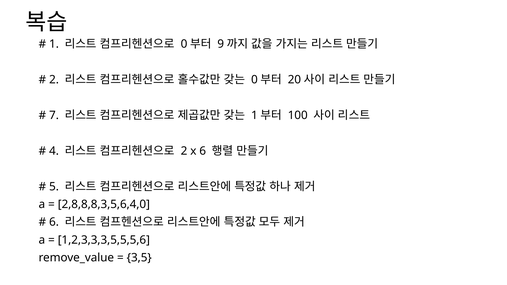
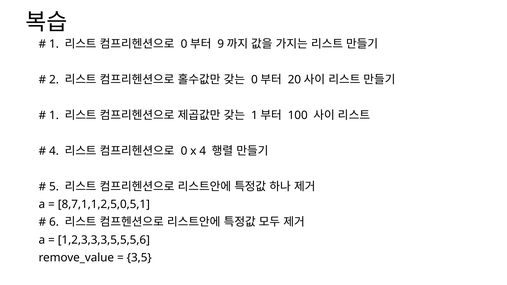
7: 7 -> 1 (54, 115)
2: 2 -> 0 (184, 151)
x 6: 6 -> 4 (203, 151)
2,8,8,8,3,5,6,4,0: 2,8,8,8,3,5,6,4,0 -> 8,7,1,1,2,5,0,5,1 (104, 204)
